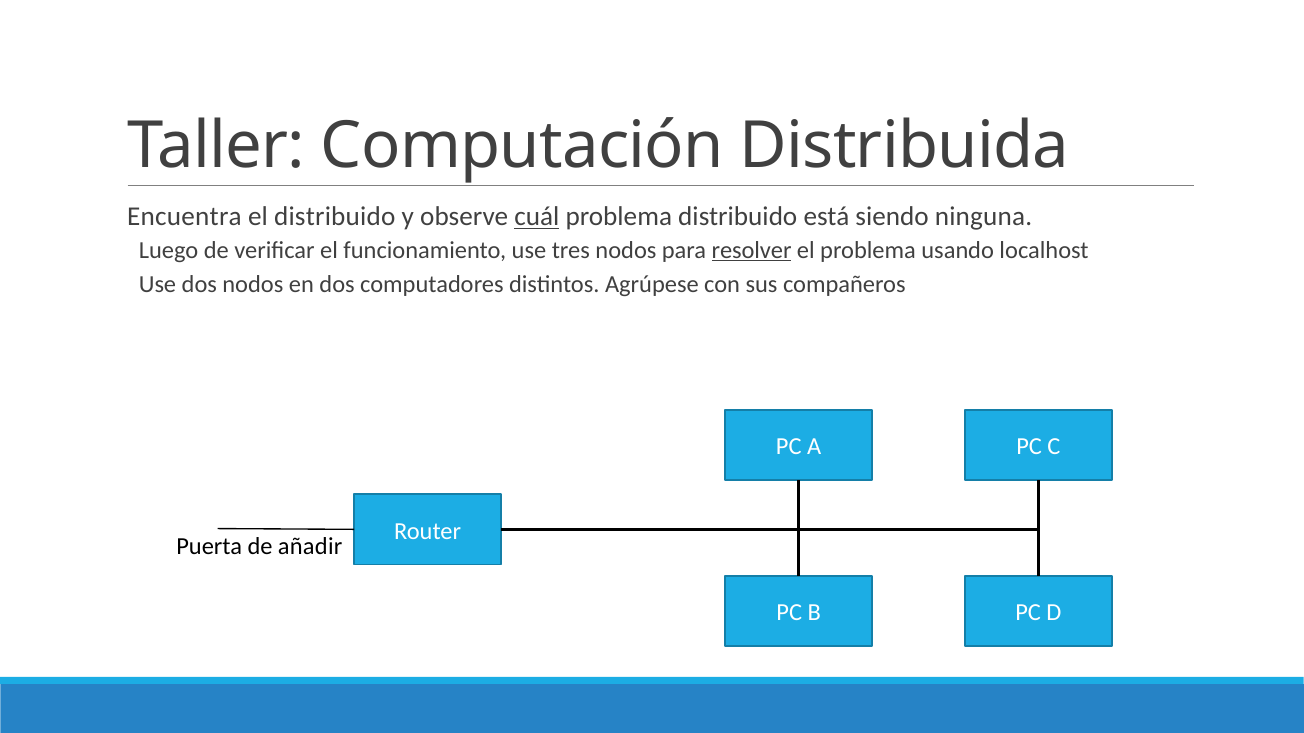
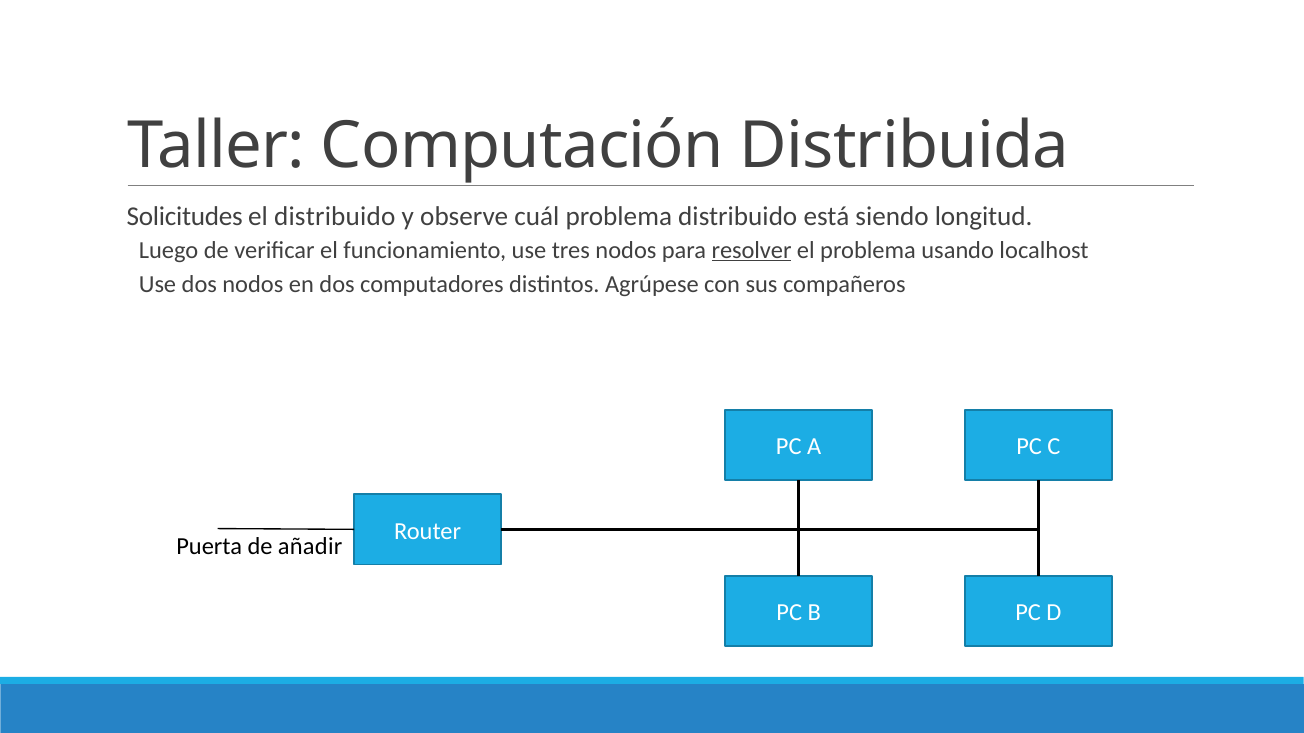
Encuentra: Encuentra -> Solicitudes (185, 217)
cuál underline: present -> none (537, 217)
ninguna: ninguna -> longitud (984, 217)
